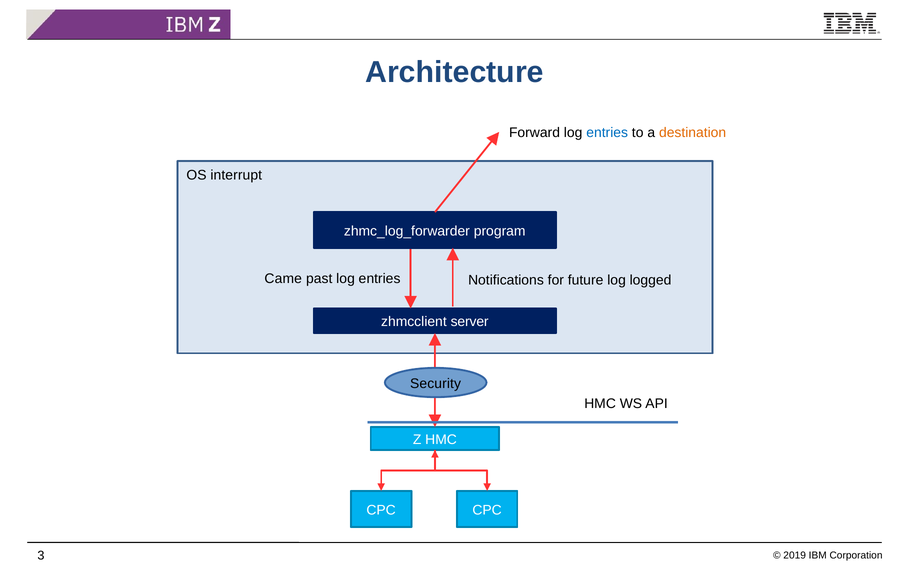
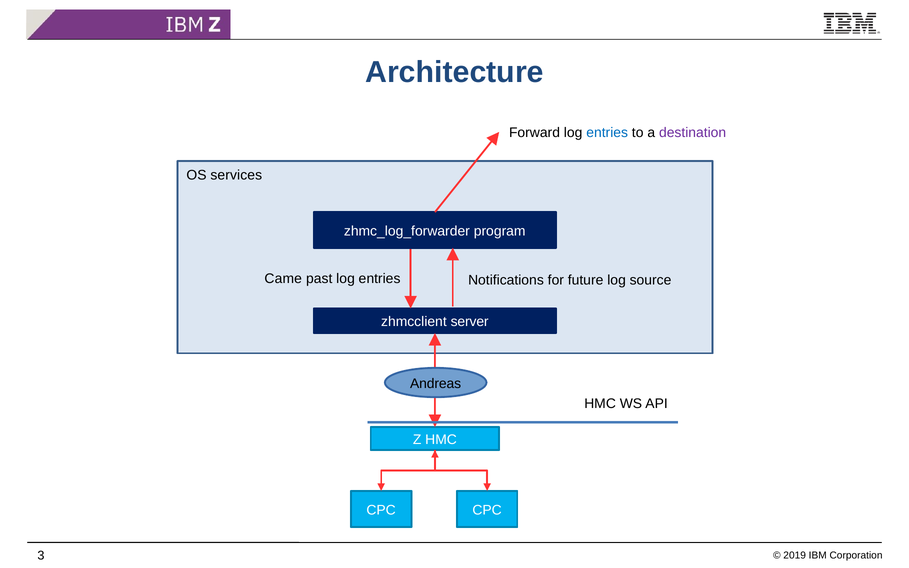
destination colour: orange -> purple (693, 133)
interrupt: interrupt -> services (236, 175)
logged: logged -> source (651, 280)
Security: Security -> Andreas (436, 384)
